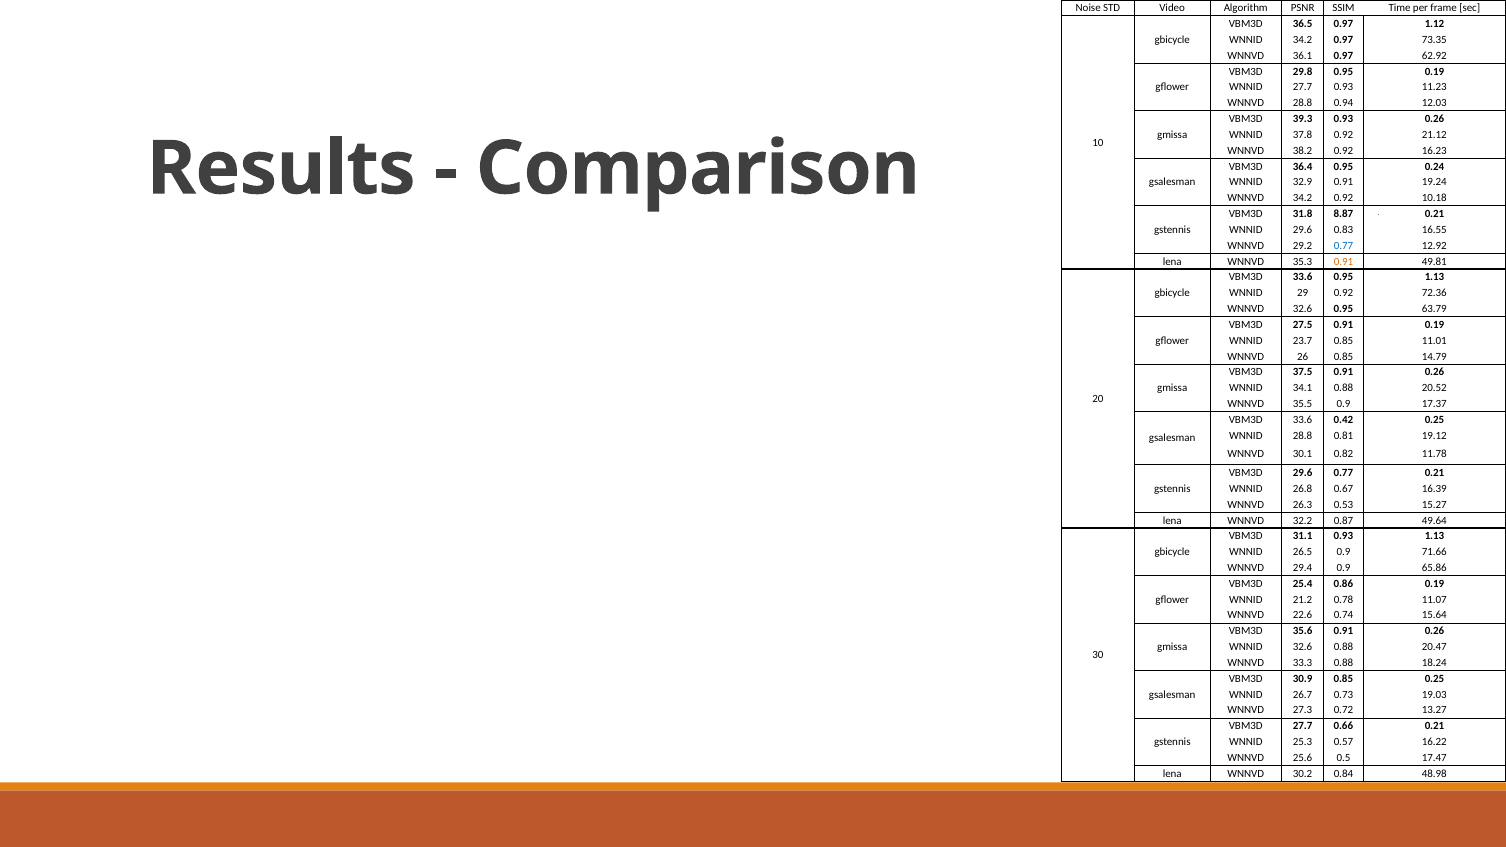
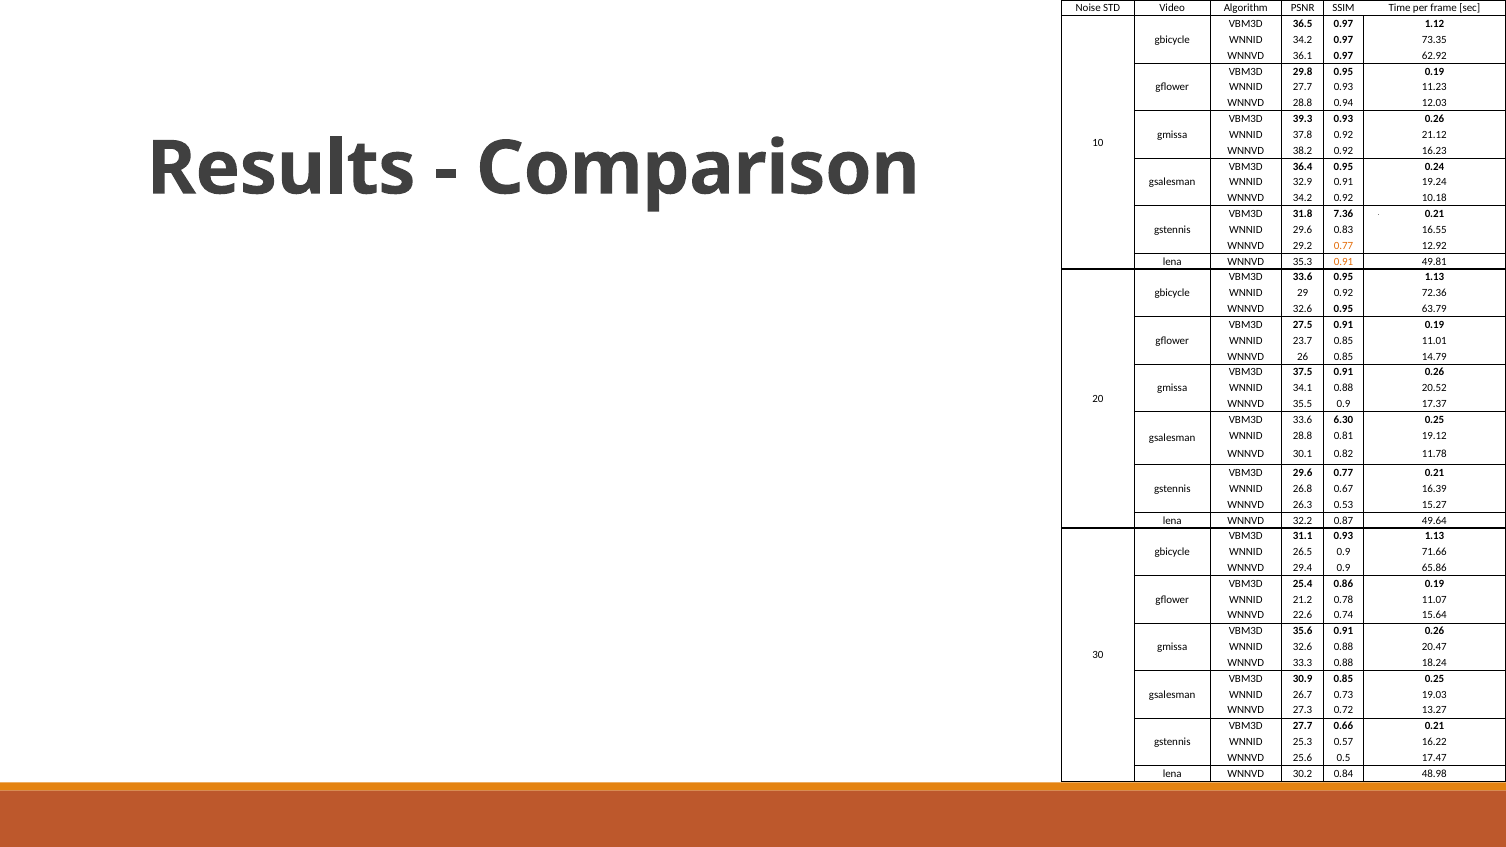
8.87: 8.87 -> 7.36 (1343, 214)
0.77 colour: blue -> orange (1343, 246)
0.42: 0.42 -> 6.30 (1343, 420)
